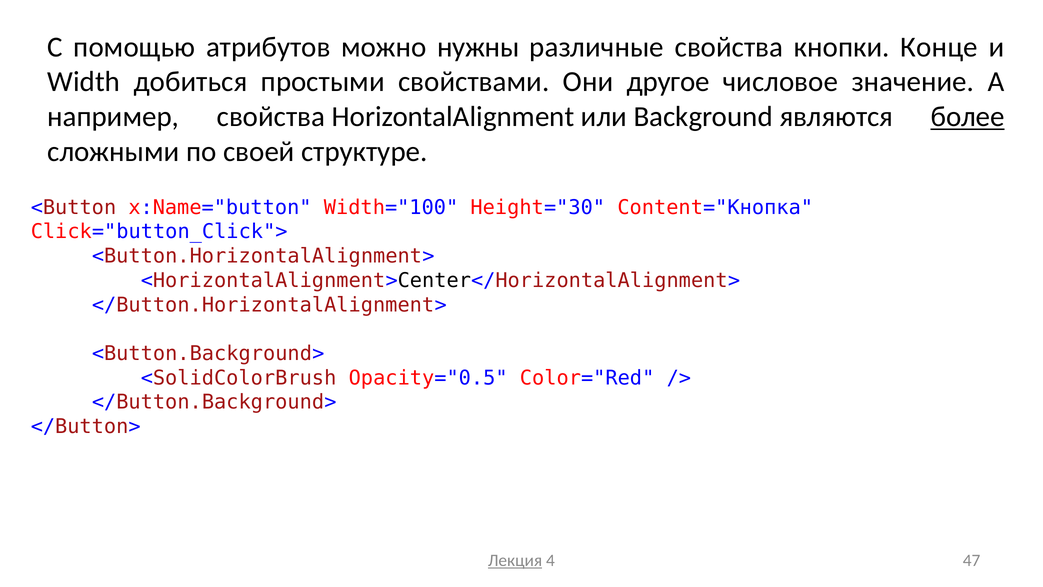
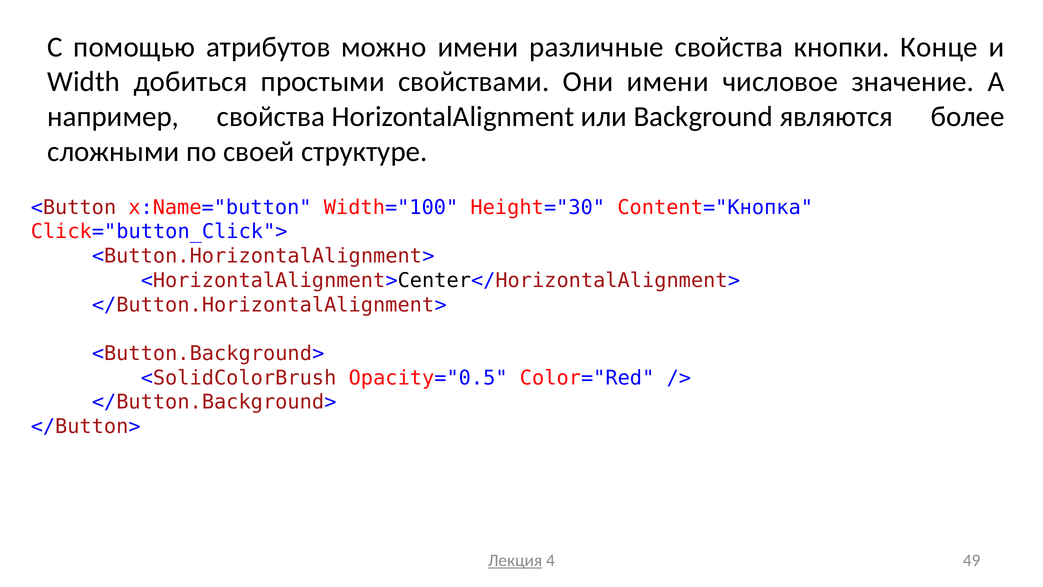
можно нужны: нужны -> имени (478, 47)
Они другое: другое -> имени (668, 82)
более underline: present -> none (968, 117)
47: 47 -> 49 (972, 560)
